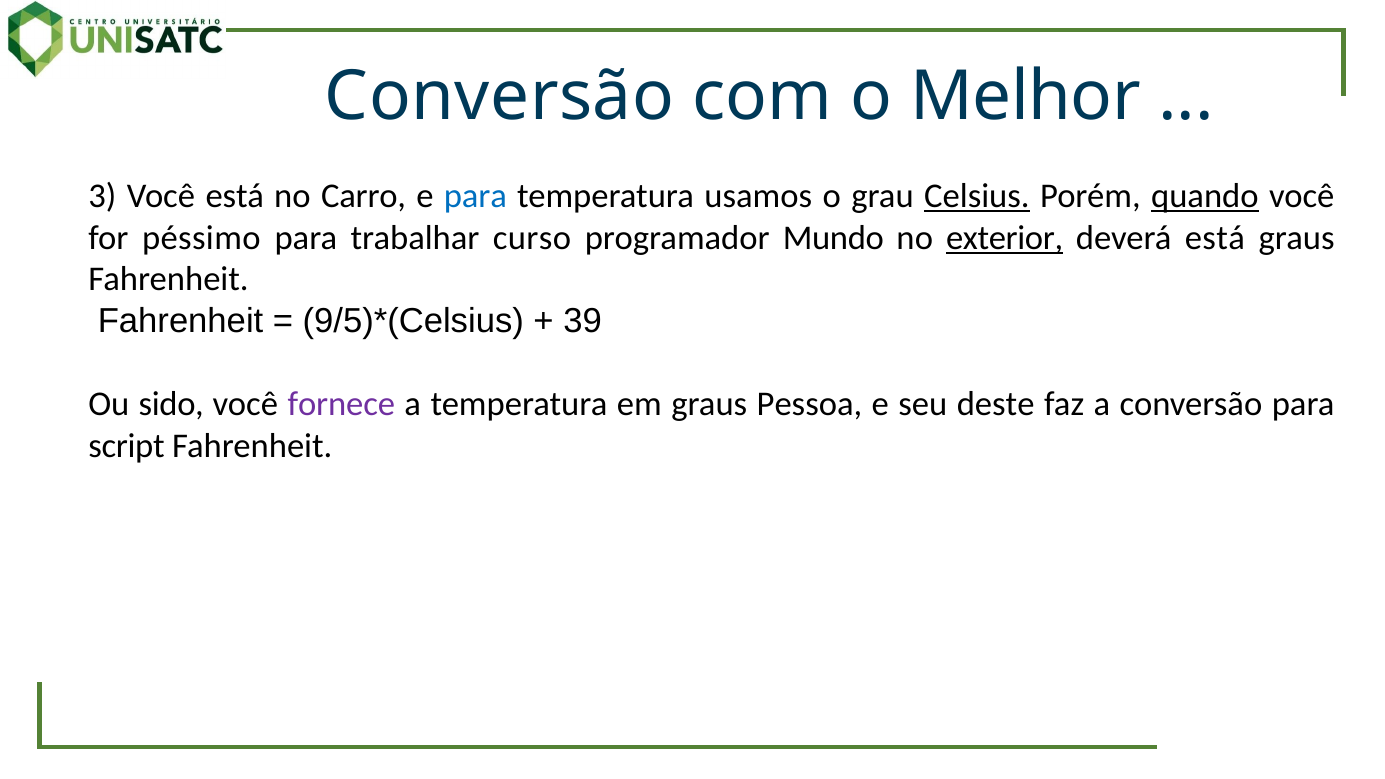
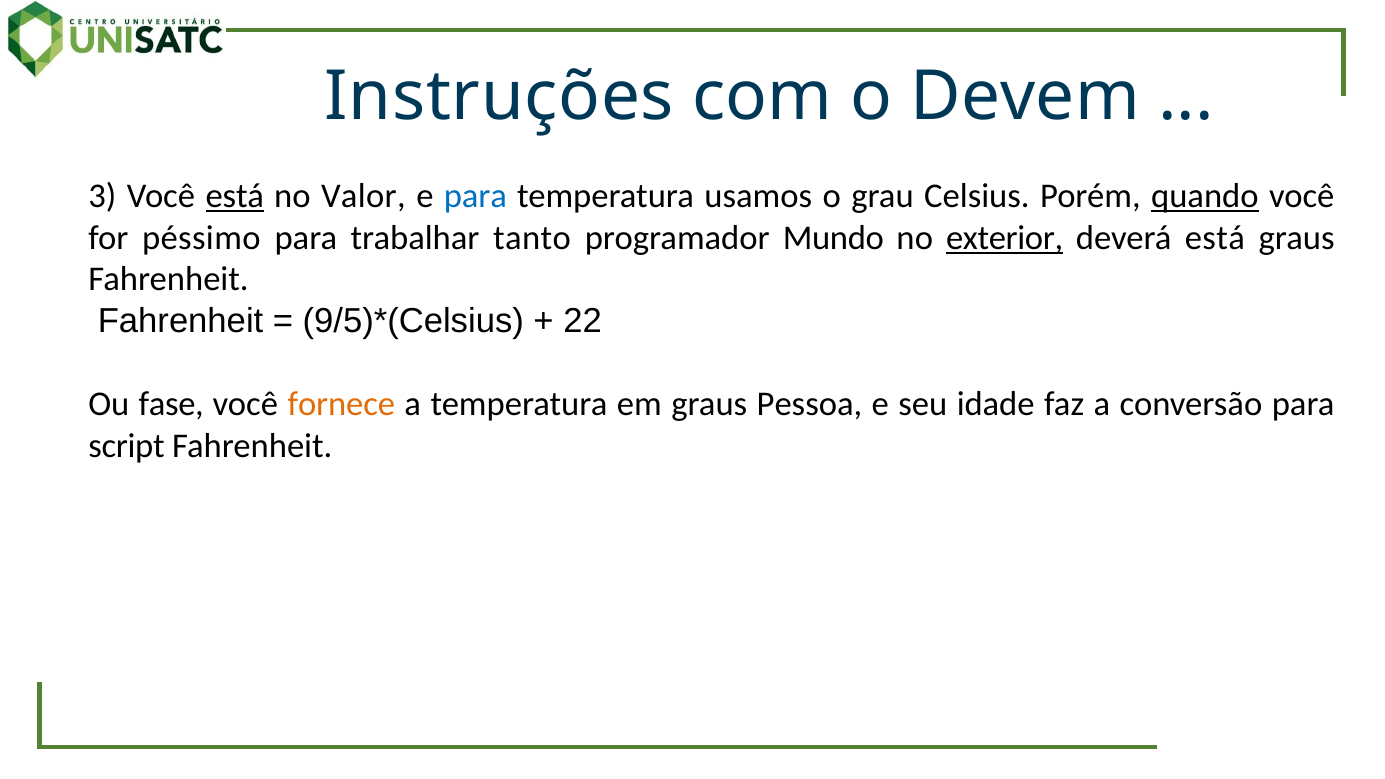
Conversão: Conversão -> Instruções (499, 97)
Melhor: Melhor -> Devem (1025, 97)
está underline: none -> present (235, 196)
Carro: Carro -> Valor (363, 196)
Celsius underline: present -> none (977, 196)
curso: curso -> tanto (532, 238)
39: 39 -> 22 (583, 321)
sido: sido -> fase (171, 404)
fornece colour: purple -> orange (341, 404)
deste: deste -> idade (996, 404)
